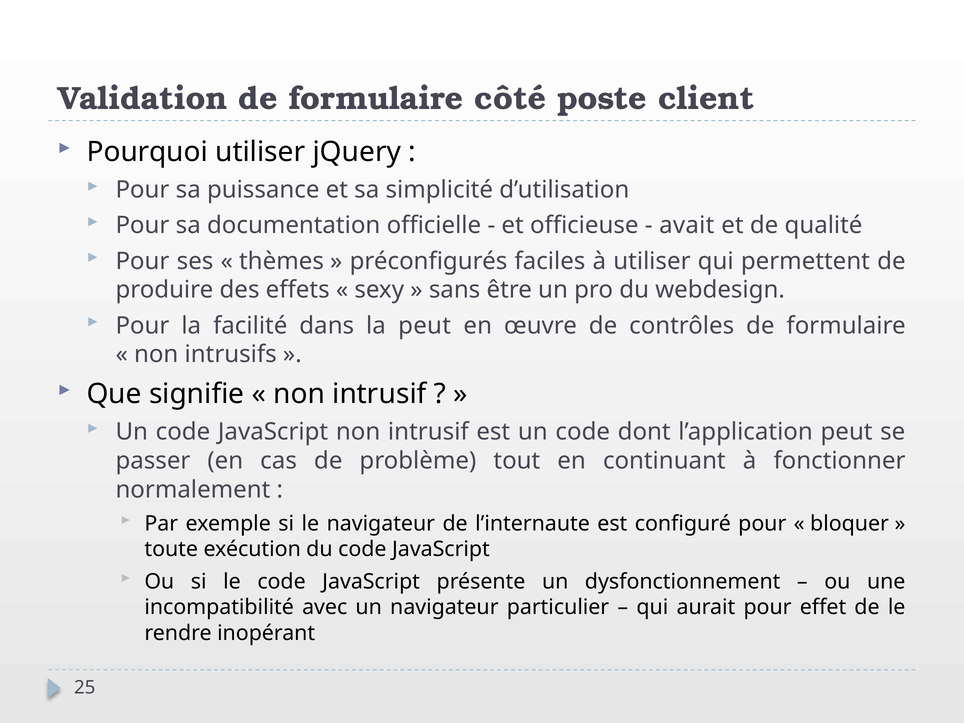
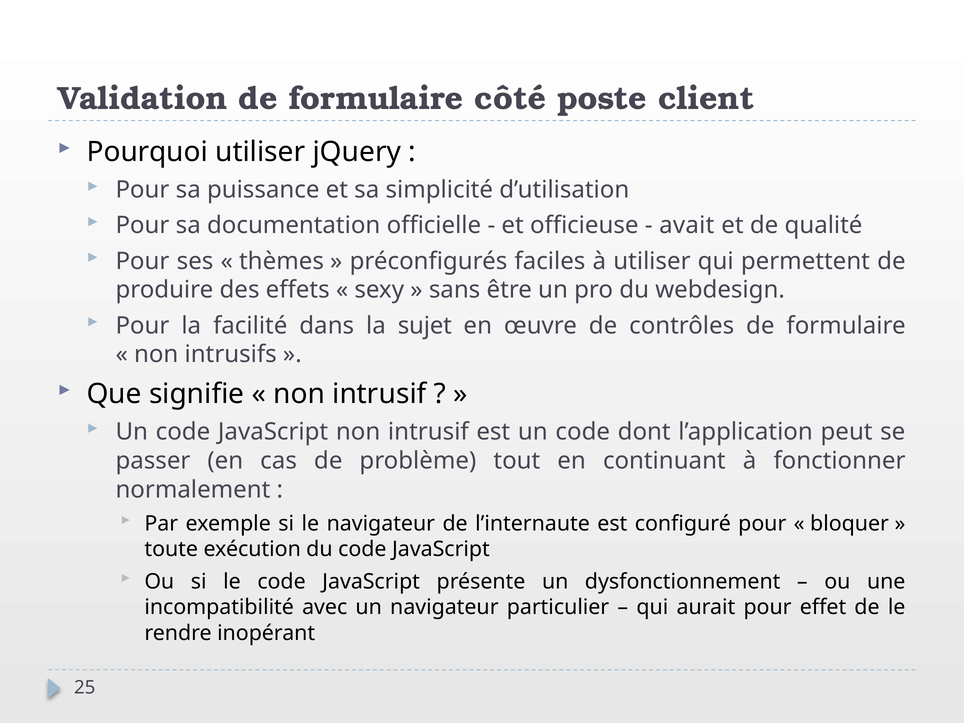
la peut: peut -> sujet (425, 326)
